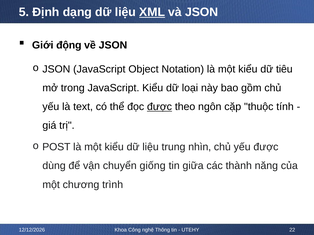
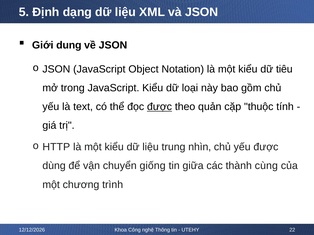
XML underline: present -> none (152, 12)
động: động -> dung (69, 45)
ngôn: ngôn -> quản (210, 107)
POST: POST -> HTTP (56, 147)
năng: năng -> cùng (266, 166)
